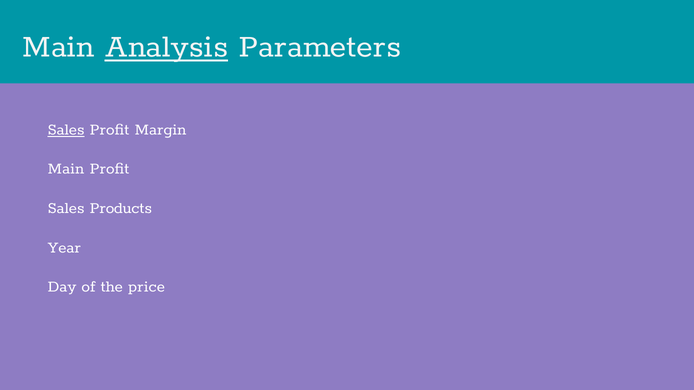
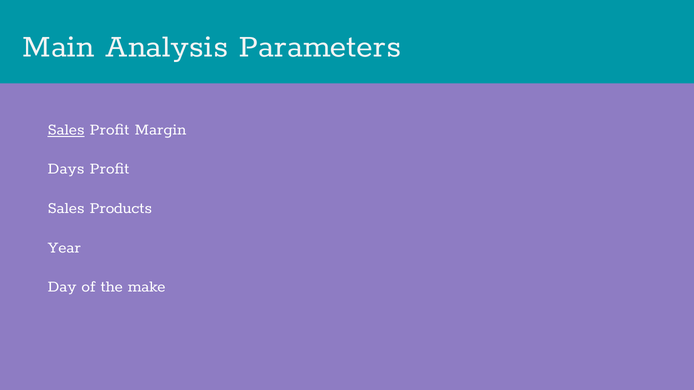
Analysis underline: present -> none (166, 46)
Main: Main -> Days (66, 168)
price: price -> make (147, 286)
